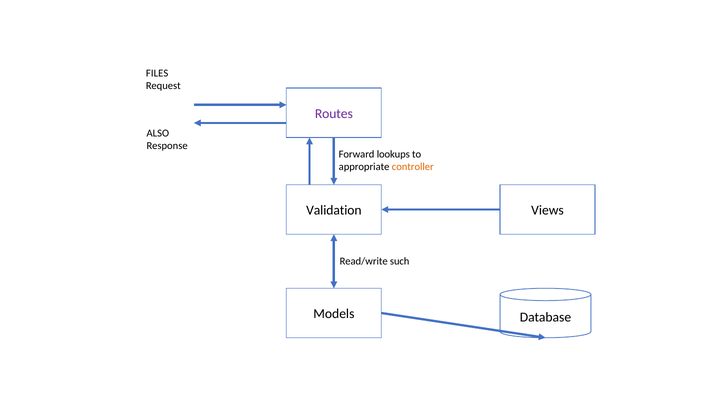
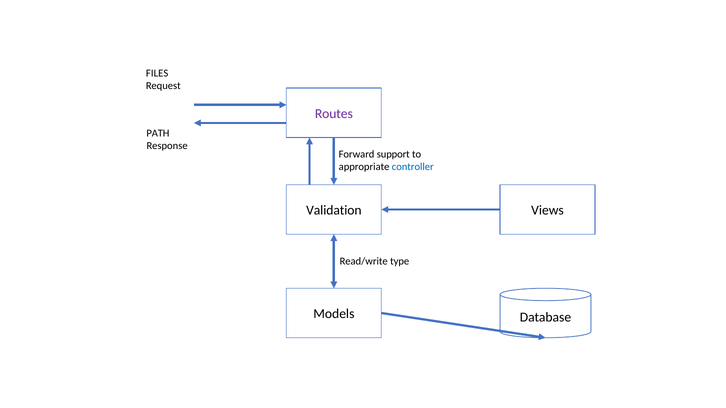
ALSO: ALSO -> PATH (158, 133)
lookups: lookups -> support (393, 154)
controller colour: orange -> blue (413, 167)
such: such -> type (400, 262)
